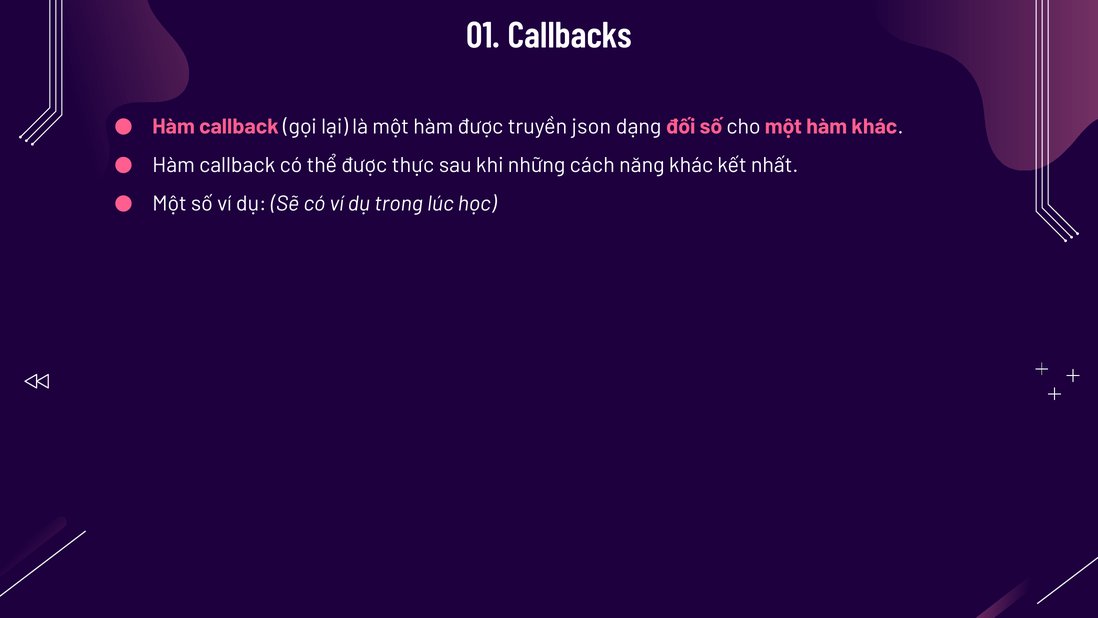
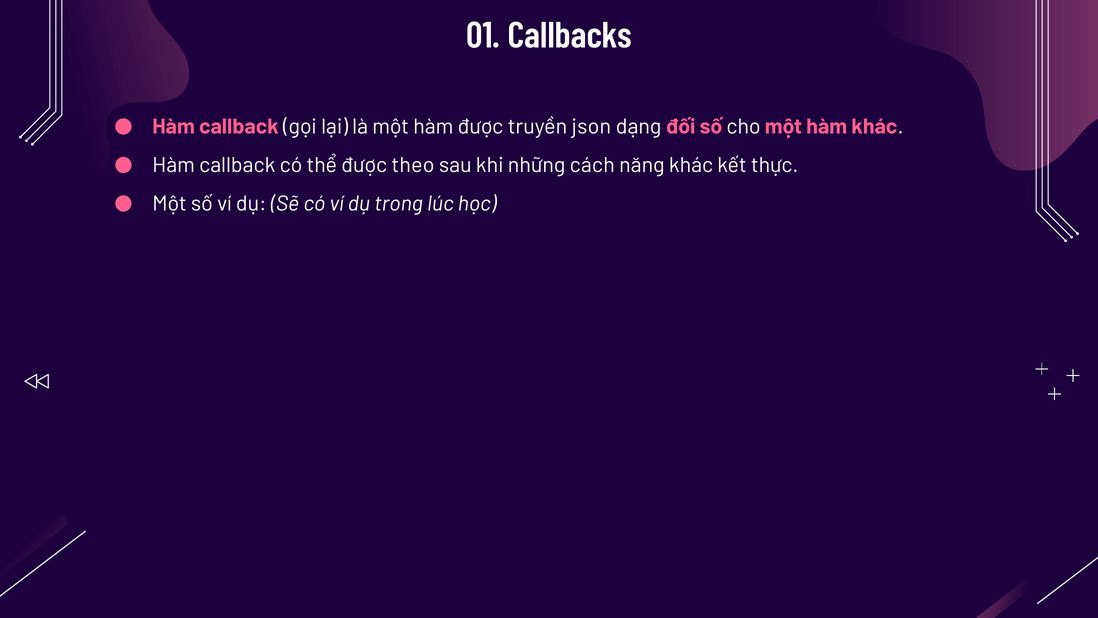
thực: thực -> theo (413, 165)
nhất: nhất -> thực (775, 165)
